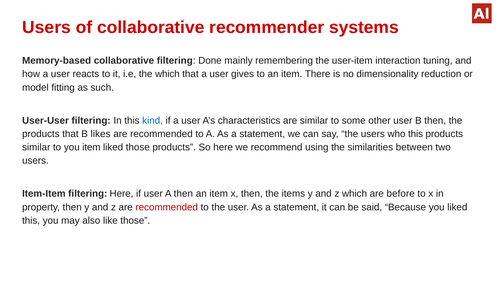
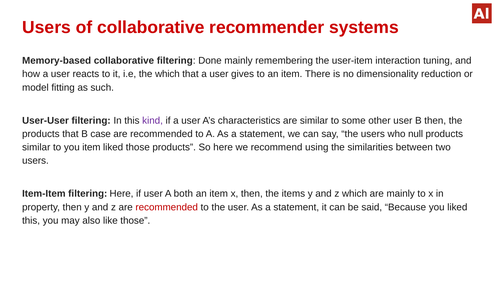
kind colour: blue -> purple (153, 121)
likes: likes -> case (101, 134)
who this: this -> null (416, 134)
A then: then -> both (183, 194)
are before: before -> mainly (401, 194)
